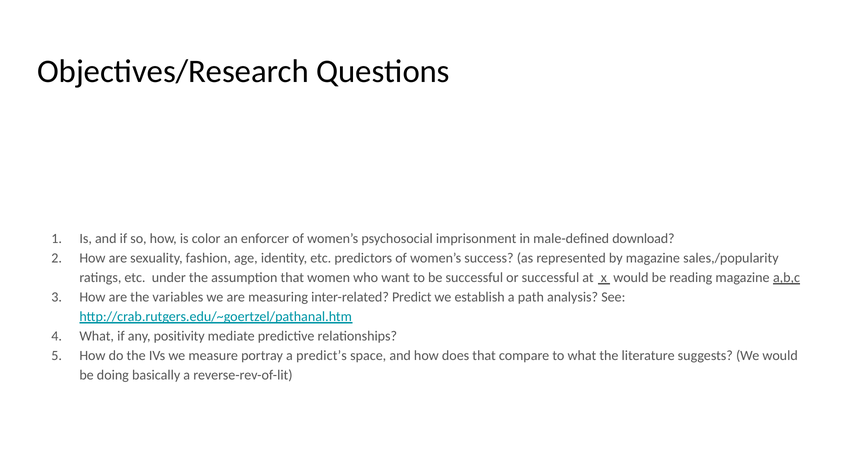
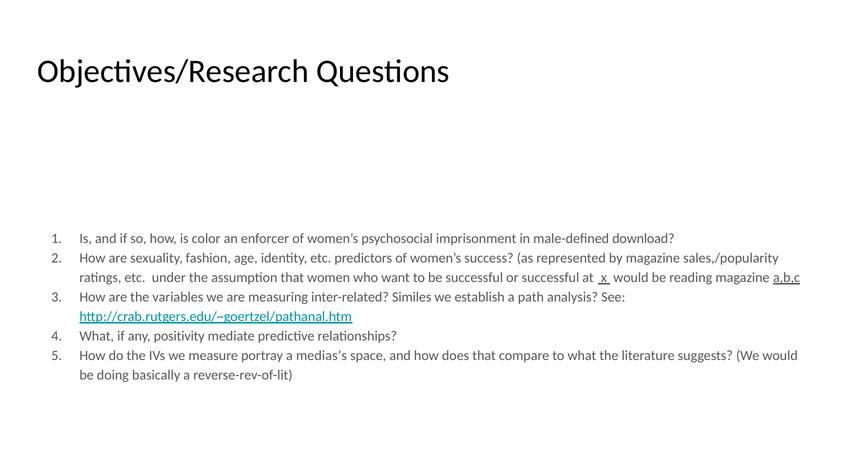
Predict: Predict -> Similes (412, 297)
predict’s: predict’s -> medias’s (321, 355)
